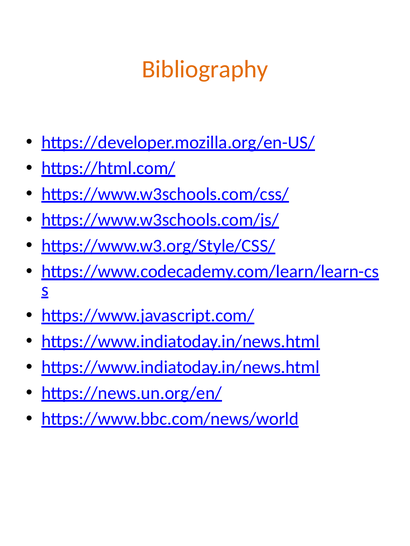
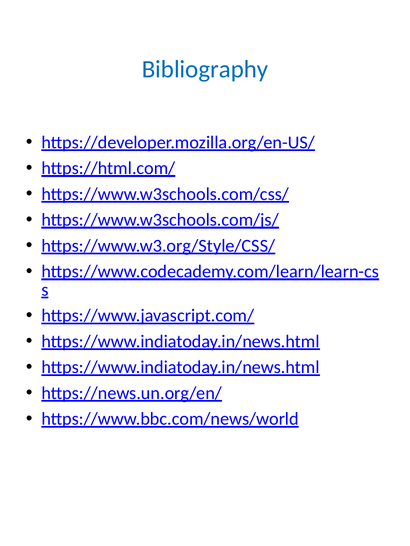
Bibliography colour: orange -> blue (205, 69)
